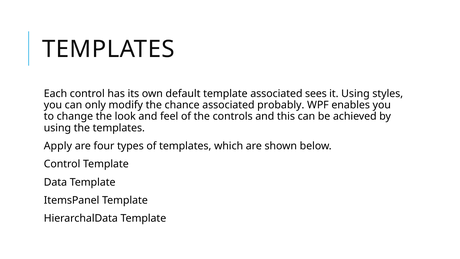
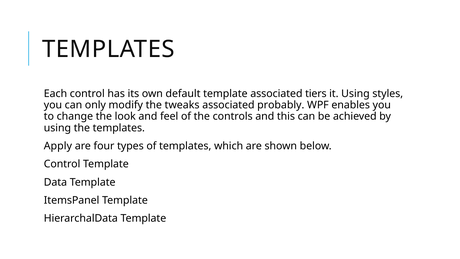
sees: sees -> tiers (316, 94)
chance: chance -> tweaks (182, 105)
